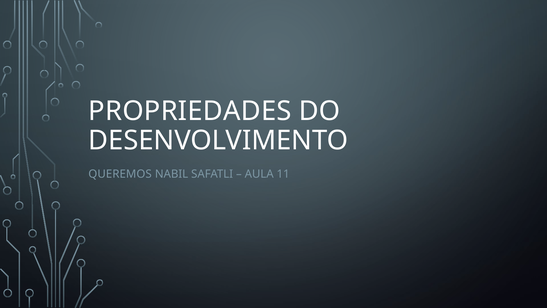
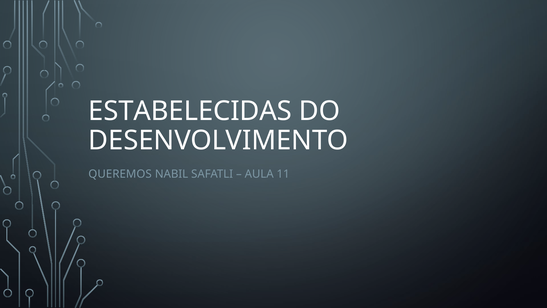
PROPRIEDADES: PROPRIEDADES -> ESTABELECIDAS (190, 111)
